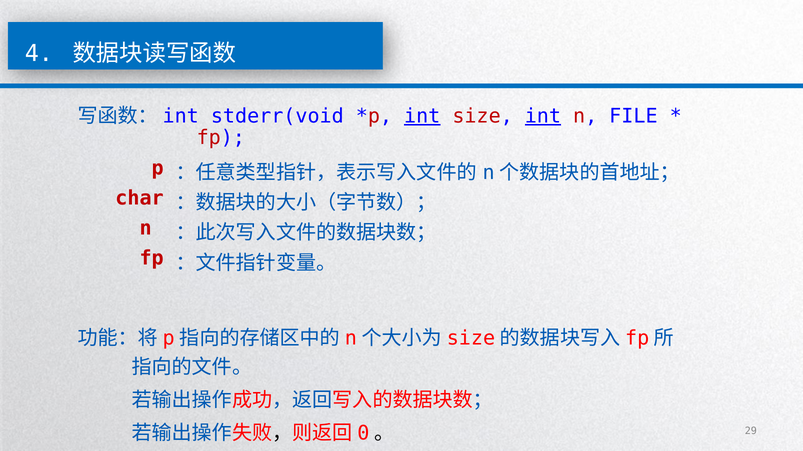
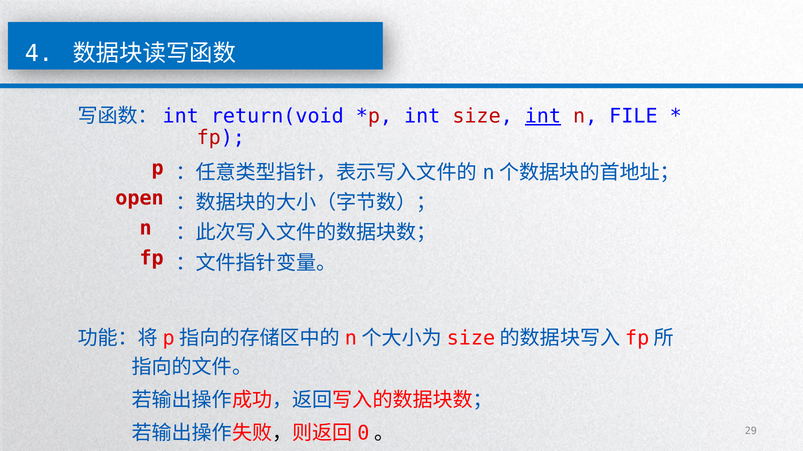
stderr(void: stderr(void -> return(void (277, 116)
int underline: present -> none (422, 116)
char: char -> open (140, 198)
